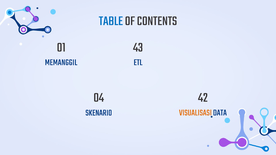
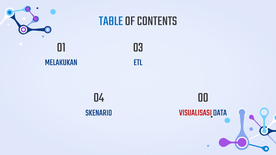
43: 43 -> 03 (138, 47)
MEMANGGIL: MEMANGGIL -> MELAKUKAN (61, 62)
42: 42 -> 00 (203, 97)
VISUALISASI colour: orange -> red (195, 113)
